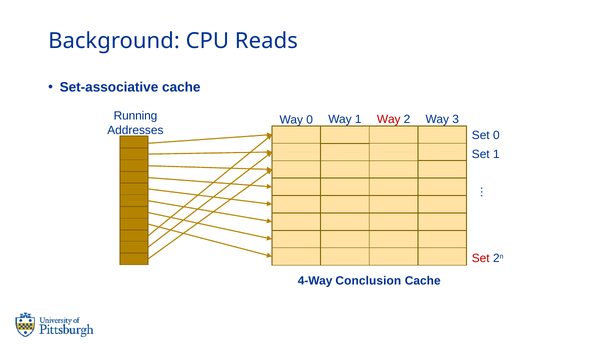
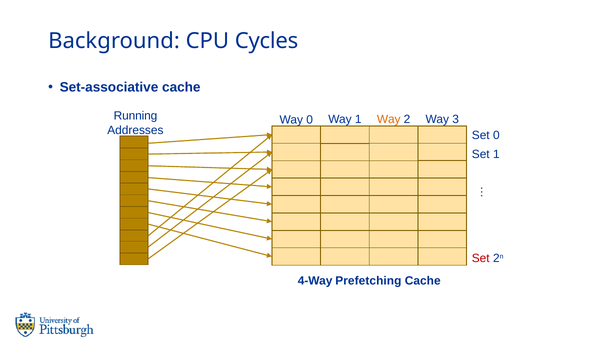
Reads: Reads -> Cycles (267, 41)
Way colour: red -> orange (389, 119)
Conclusion: Conclusion -> Prefetching (368, 281)
